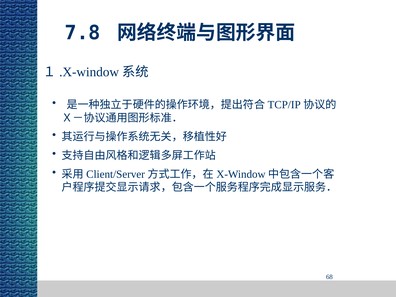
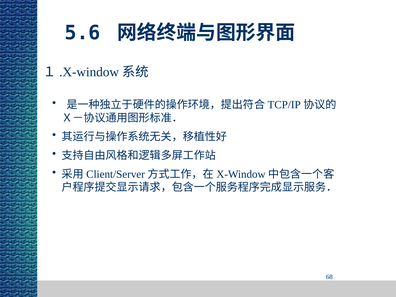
7.8: 7.8 -> 5.6 (83, 33)
